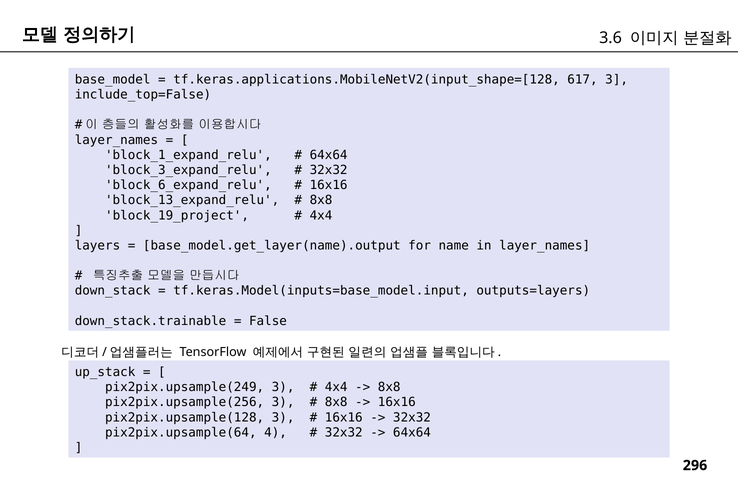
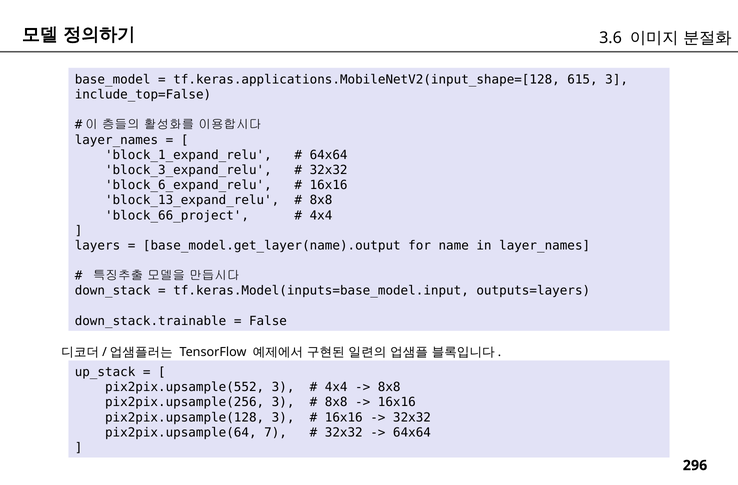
617: 617 -> 615 (582, 79)
block_19_project: block_19_project -> block_66_project (177, 215)
pix2pix.upsample(249: pix2pix.upsample(249 -> pix2pix.upsample(552 (185, 387)
4: 4 -> 7 (276, 432)
